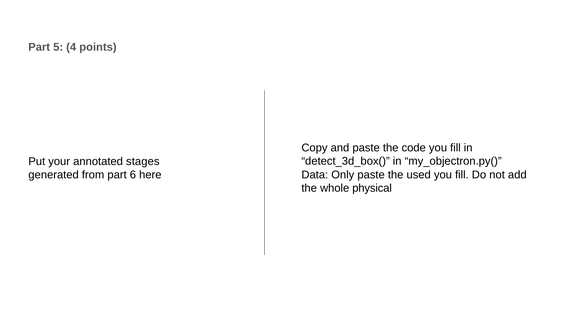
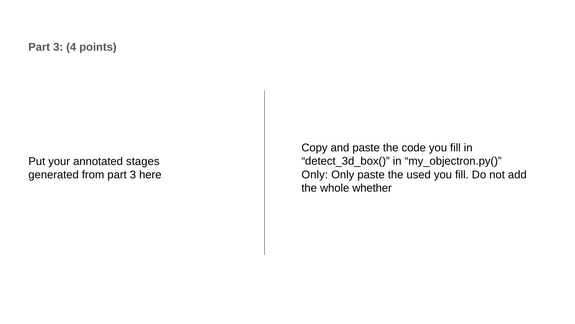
5: 5 -> 3 (58, 47)
Data: Data -> Only (315, 174)
from part 6: 6 -> 3 (133, 175)
physical: physical -> whether (372, 188)
